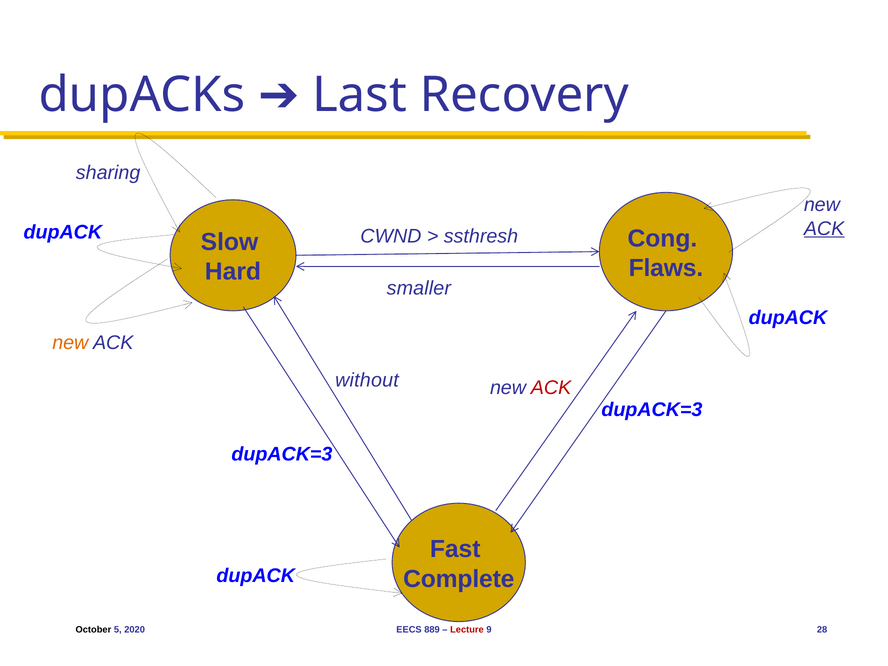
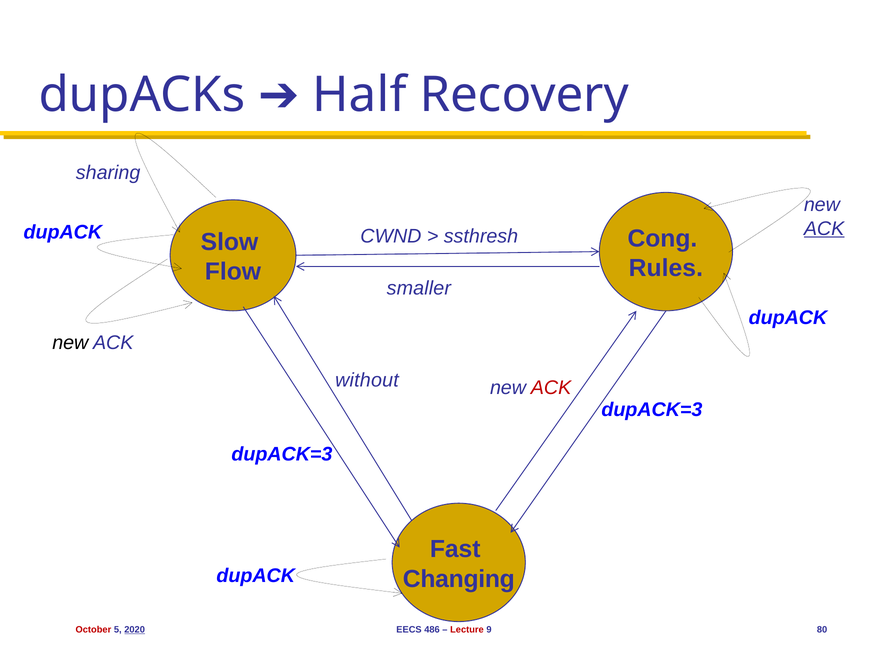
Last: Last -> Half (359, 95)
Flaws: Flaws -> Rules (666, 268)
Hard: Hard -> Flow (233, 272)
new colour: orange -> black (70, 343)
Complete: Complete -> Changing (459, 579)
October colour: black -> red (93, 630)
2020 underline: none -> present (135, 630)
889: 889 -> 486 (432, 630)
28: 28 -> 80 (822, 630)
